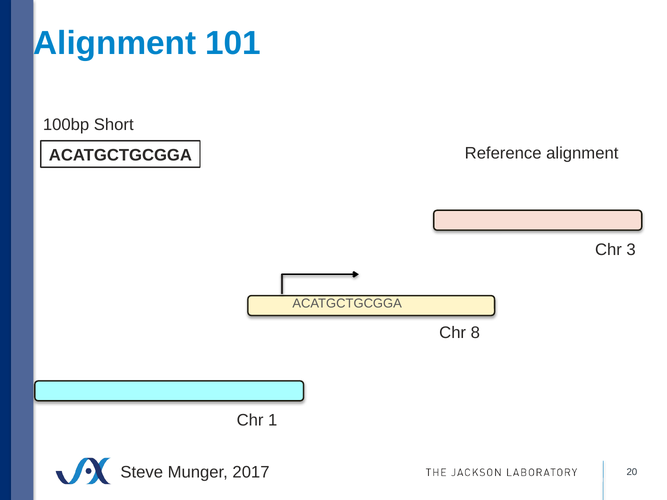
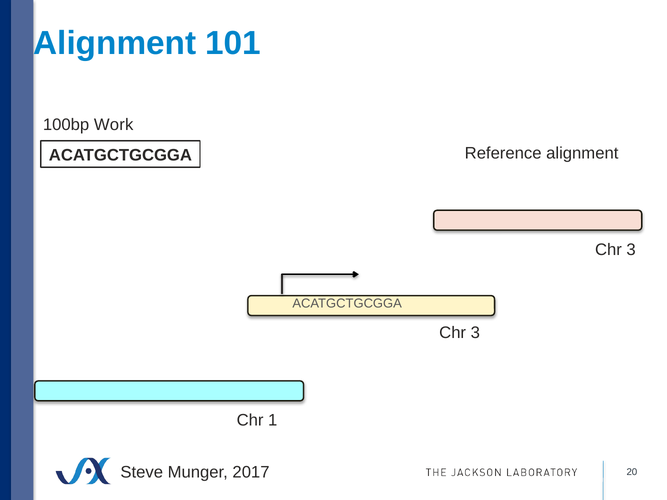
Short: Short -> Work (114, 125)
8: 8 -> 3 (475, 333)
